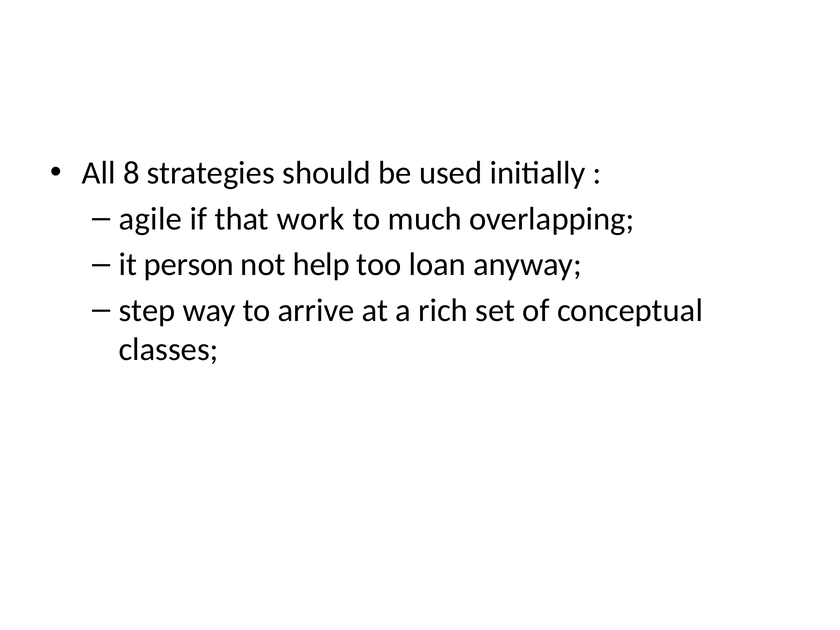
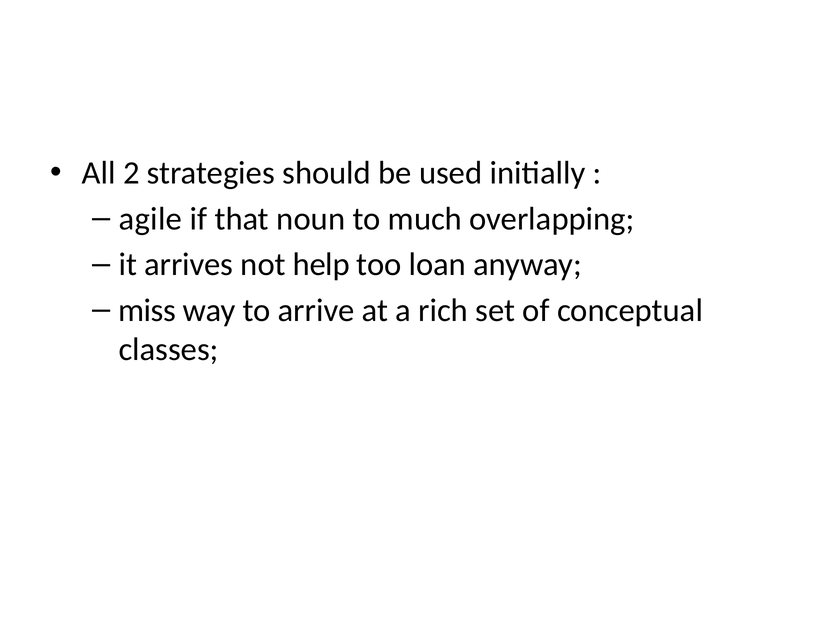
8: 8 -> 2 (131, 173)
work: work -> noun (311, 219)
person: person -> arrives (189, 265)
step: step -> miss (147, 310)
